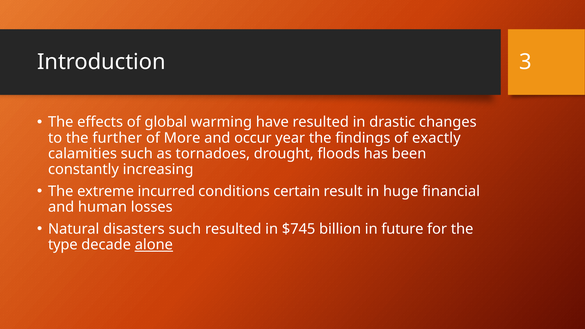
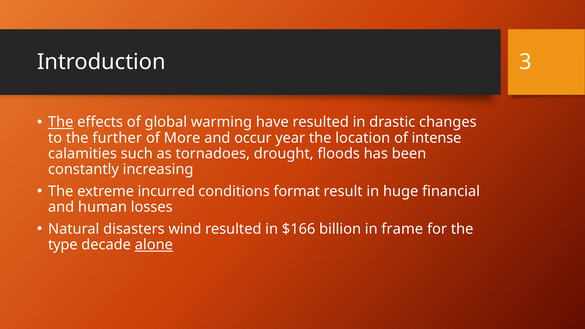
The underline: none -> present (61, 122)
findings: findings -> location (363, 138)
exactly: exactly -> intense (436, 138)
certain: certain -> format (297, 191)
disasters such: such -> wind (185, 229)
$745: $745 -> $166 (299, 229)
future: future -> frame (402, 229)
